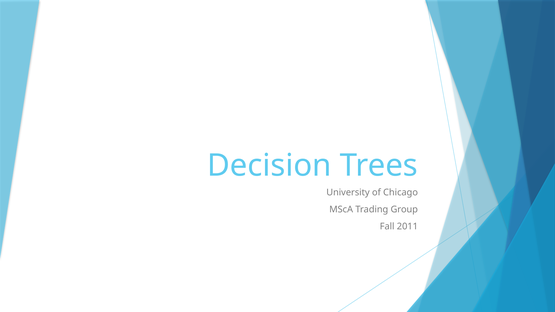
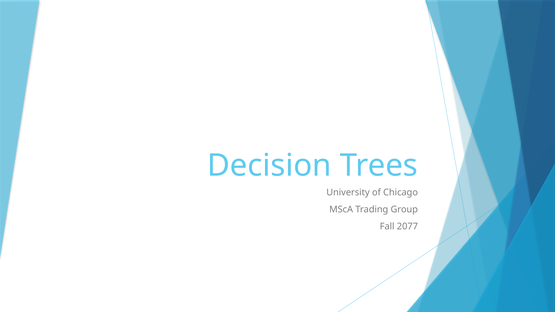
2011: 2011 -> 2077 (407, 226)
